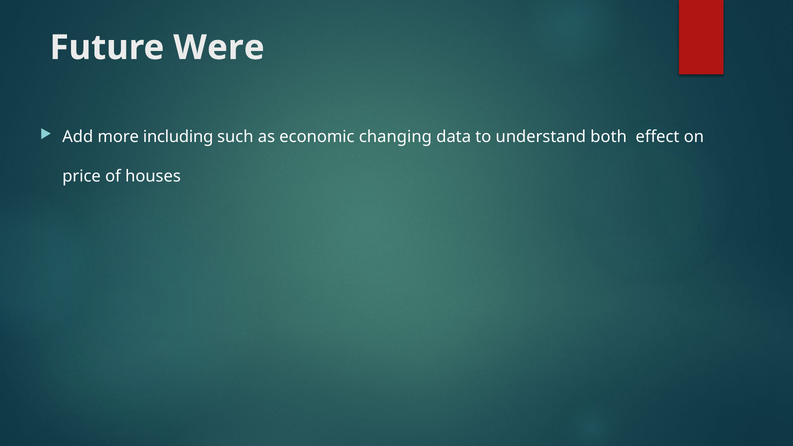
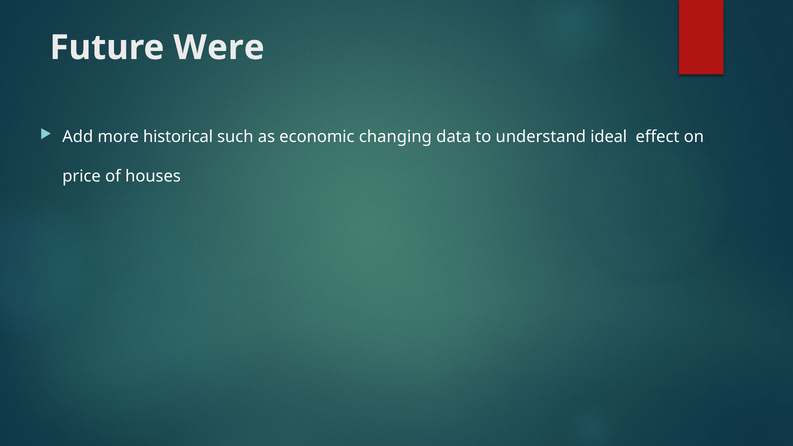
including: including -> historical (178, 137)
both: both -> ideal (609, 137)
